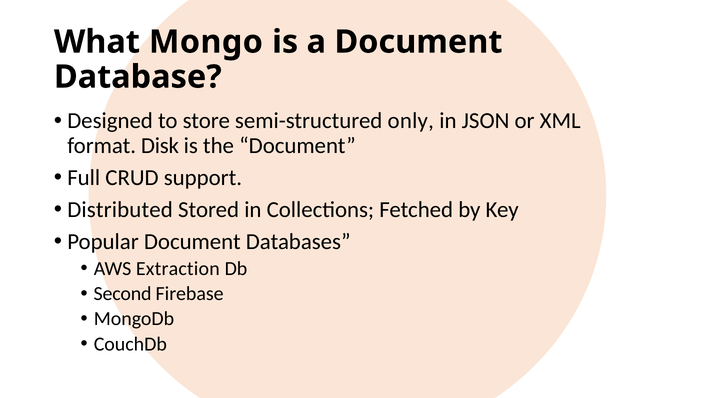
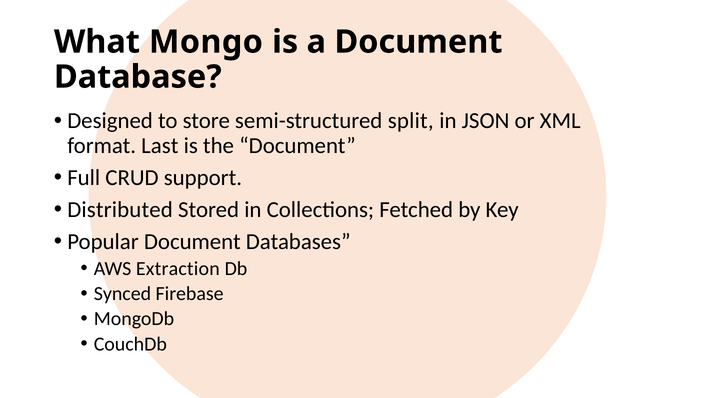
only: only -> split (411, 121)
Disk: Disk -> Last (160, 146)
Second: Second -> Synced (122, 294)
